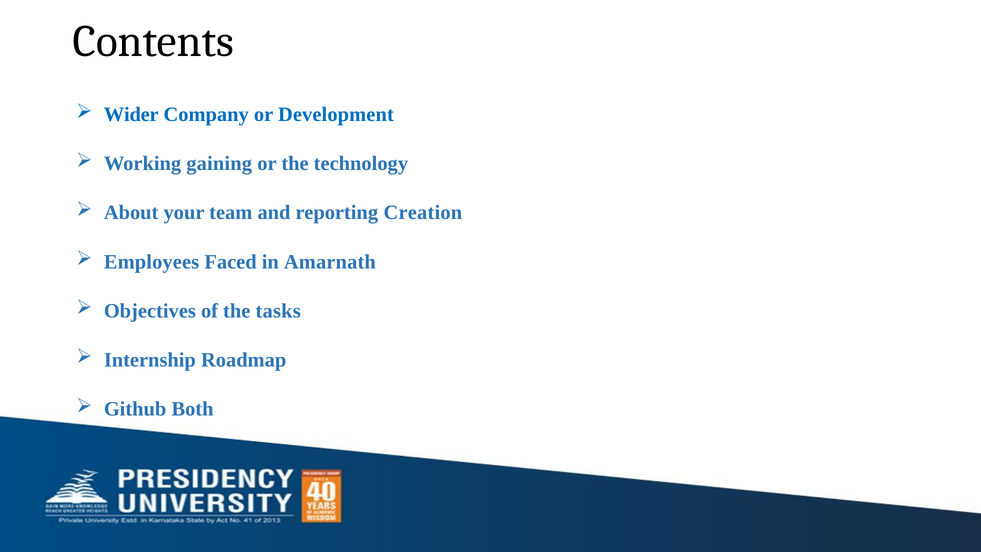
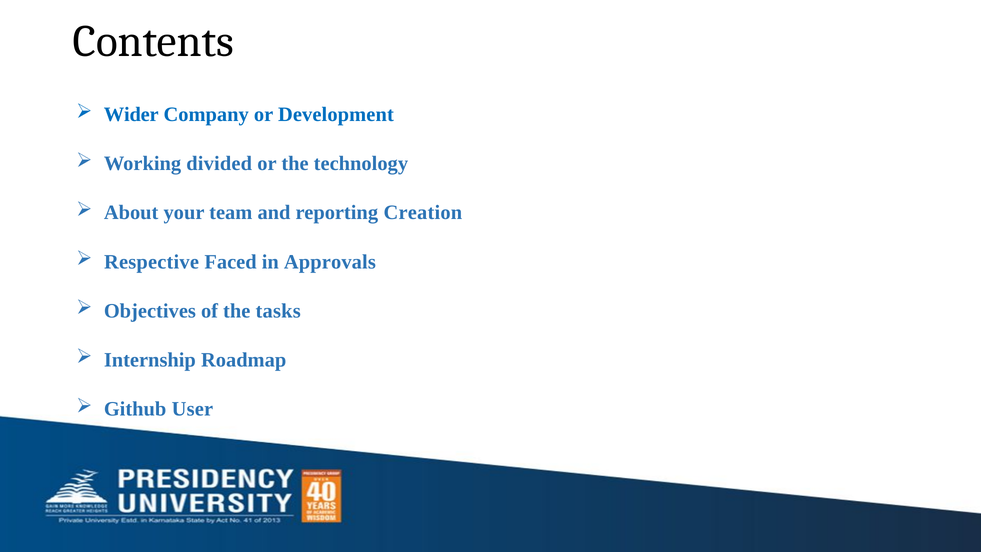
gaining: gaining -> divided (219, 164)
Employees: Employees -> Respective (152, 262)
Amarnath: Amarnath -> Approvals (330, 262)
Both: Both -> User (192, 409)
